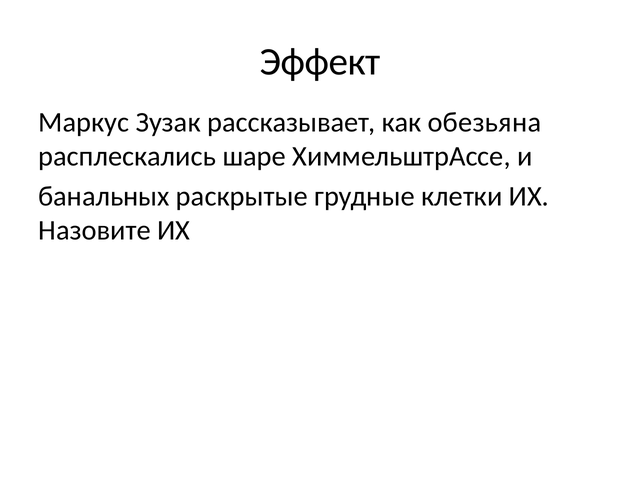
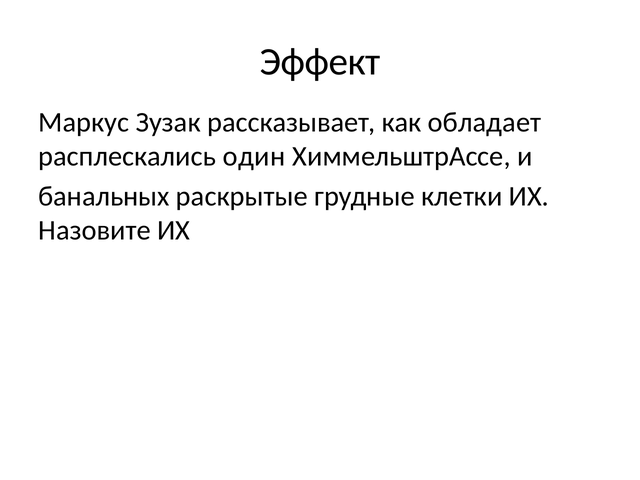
обезьяна: обезьяна -> обладает (485, 122)
шаре: шаре -> один (254, 156)
